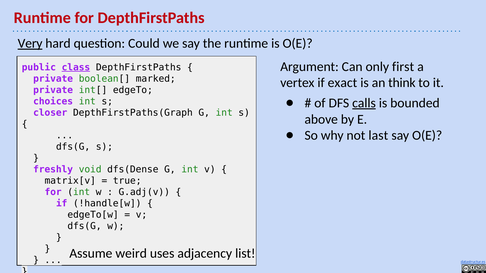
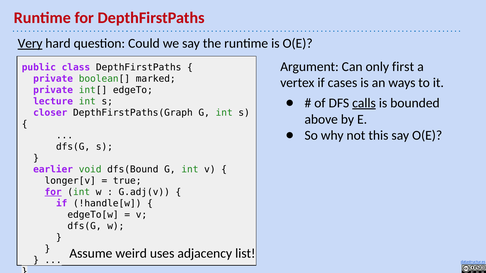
class underline: present -> none (76, 67)
exact: exact -> cases (342, 83)
think: think -> ways (402, 83)
choices: choices -> lecture (53, 101)
last: last -> this (378, 136)
freshly: freshly -> earlier (53, 170)
dfs(Dense: dfs(Dense -> dfs(Bound (133, 170)
matrix[v: matrix[v -> longer[v (70, 181)
for underline: none -> present (53, 192)
